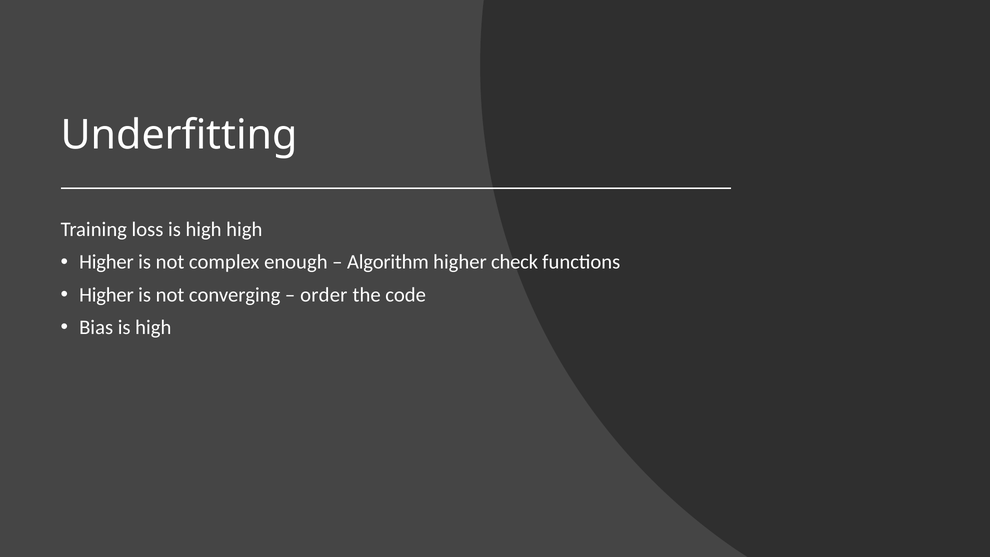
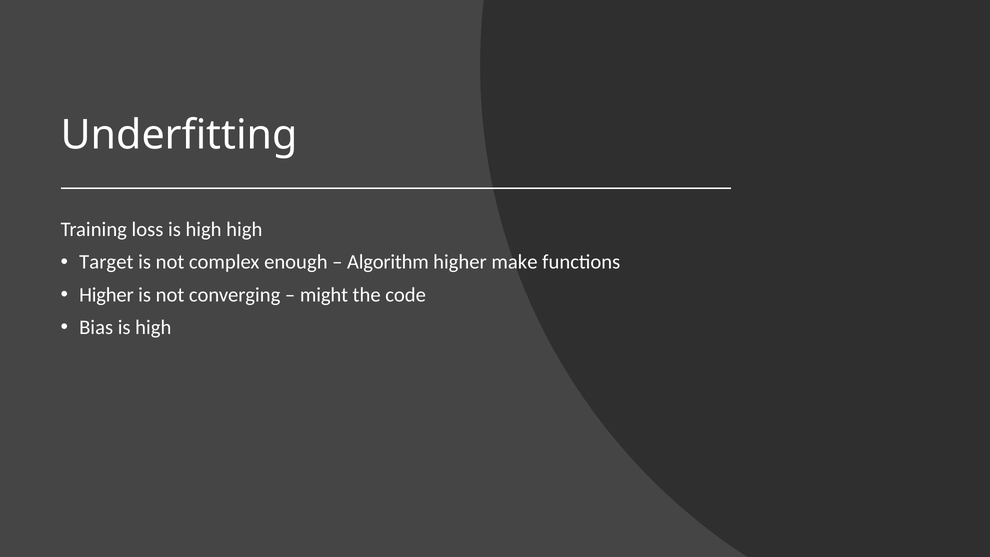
Higher: Higher -> Target (106, 262)
check: check -> make (514, 262)
order: order -> might (324, 295)
